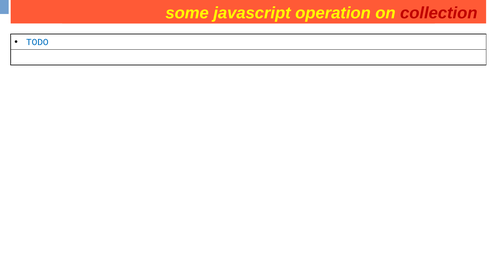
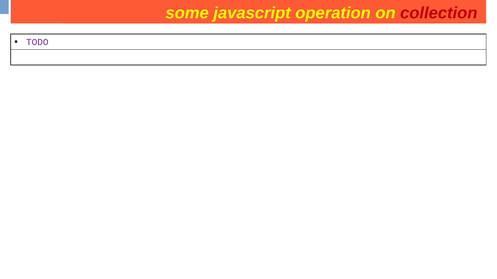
TODO colour: blue -> purple (37, 42)
